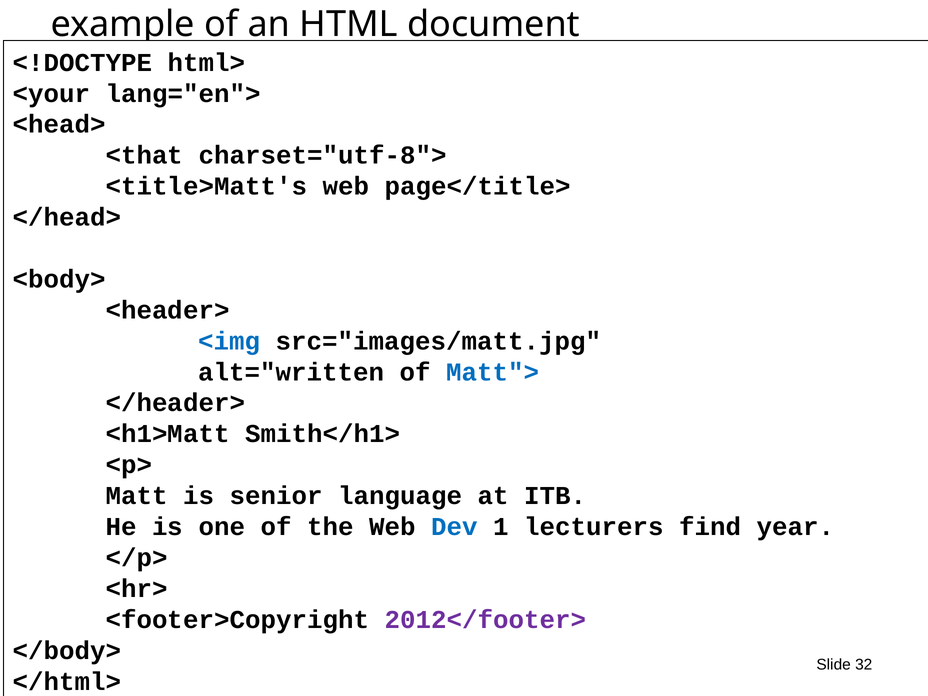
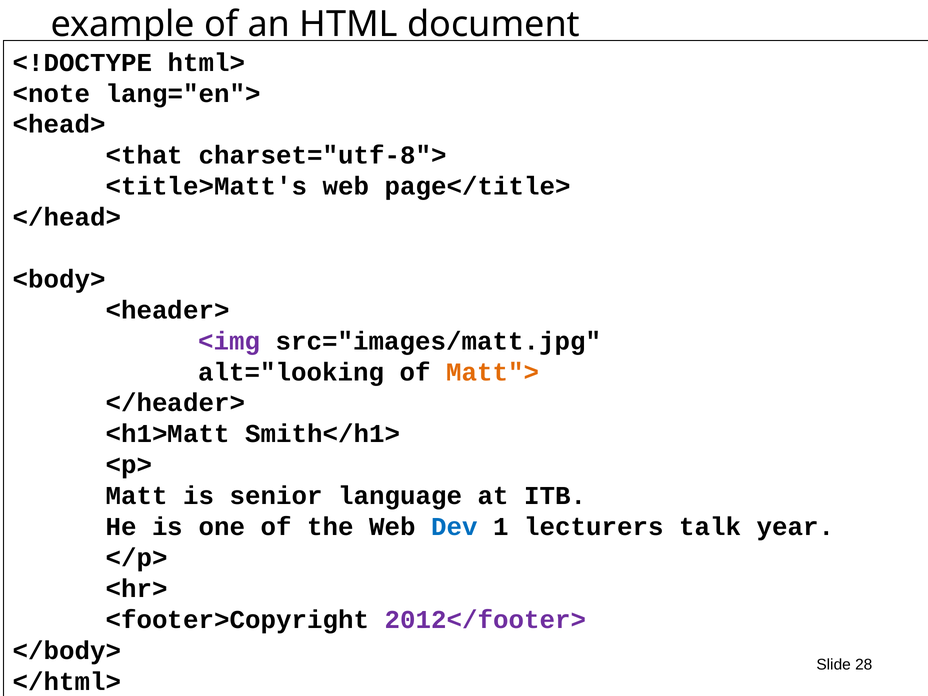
<your: <your -> <note (51, 94)
<img colour: blue -> purple (229, 341)
alt="written: alt="written -> alt="looking (291, 372)
Matt"> colour: blue -> orange (493, 372)
find: find -> talk (710, 527)
32: 32 -> 28 (864, 665)
